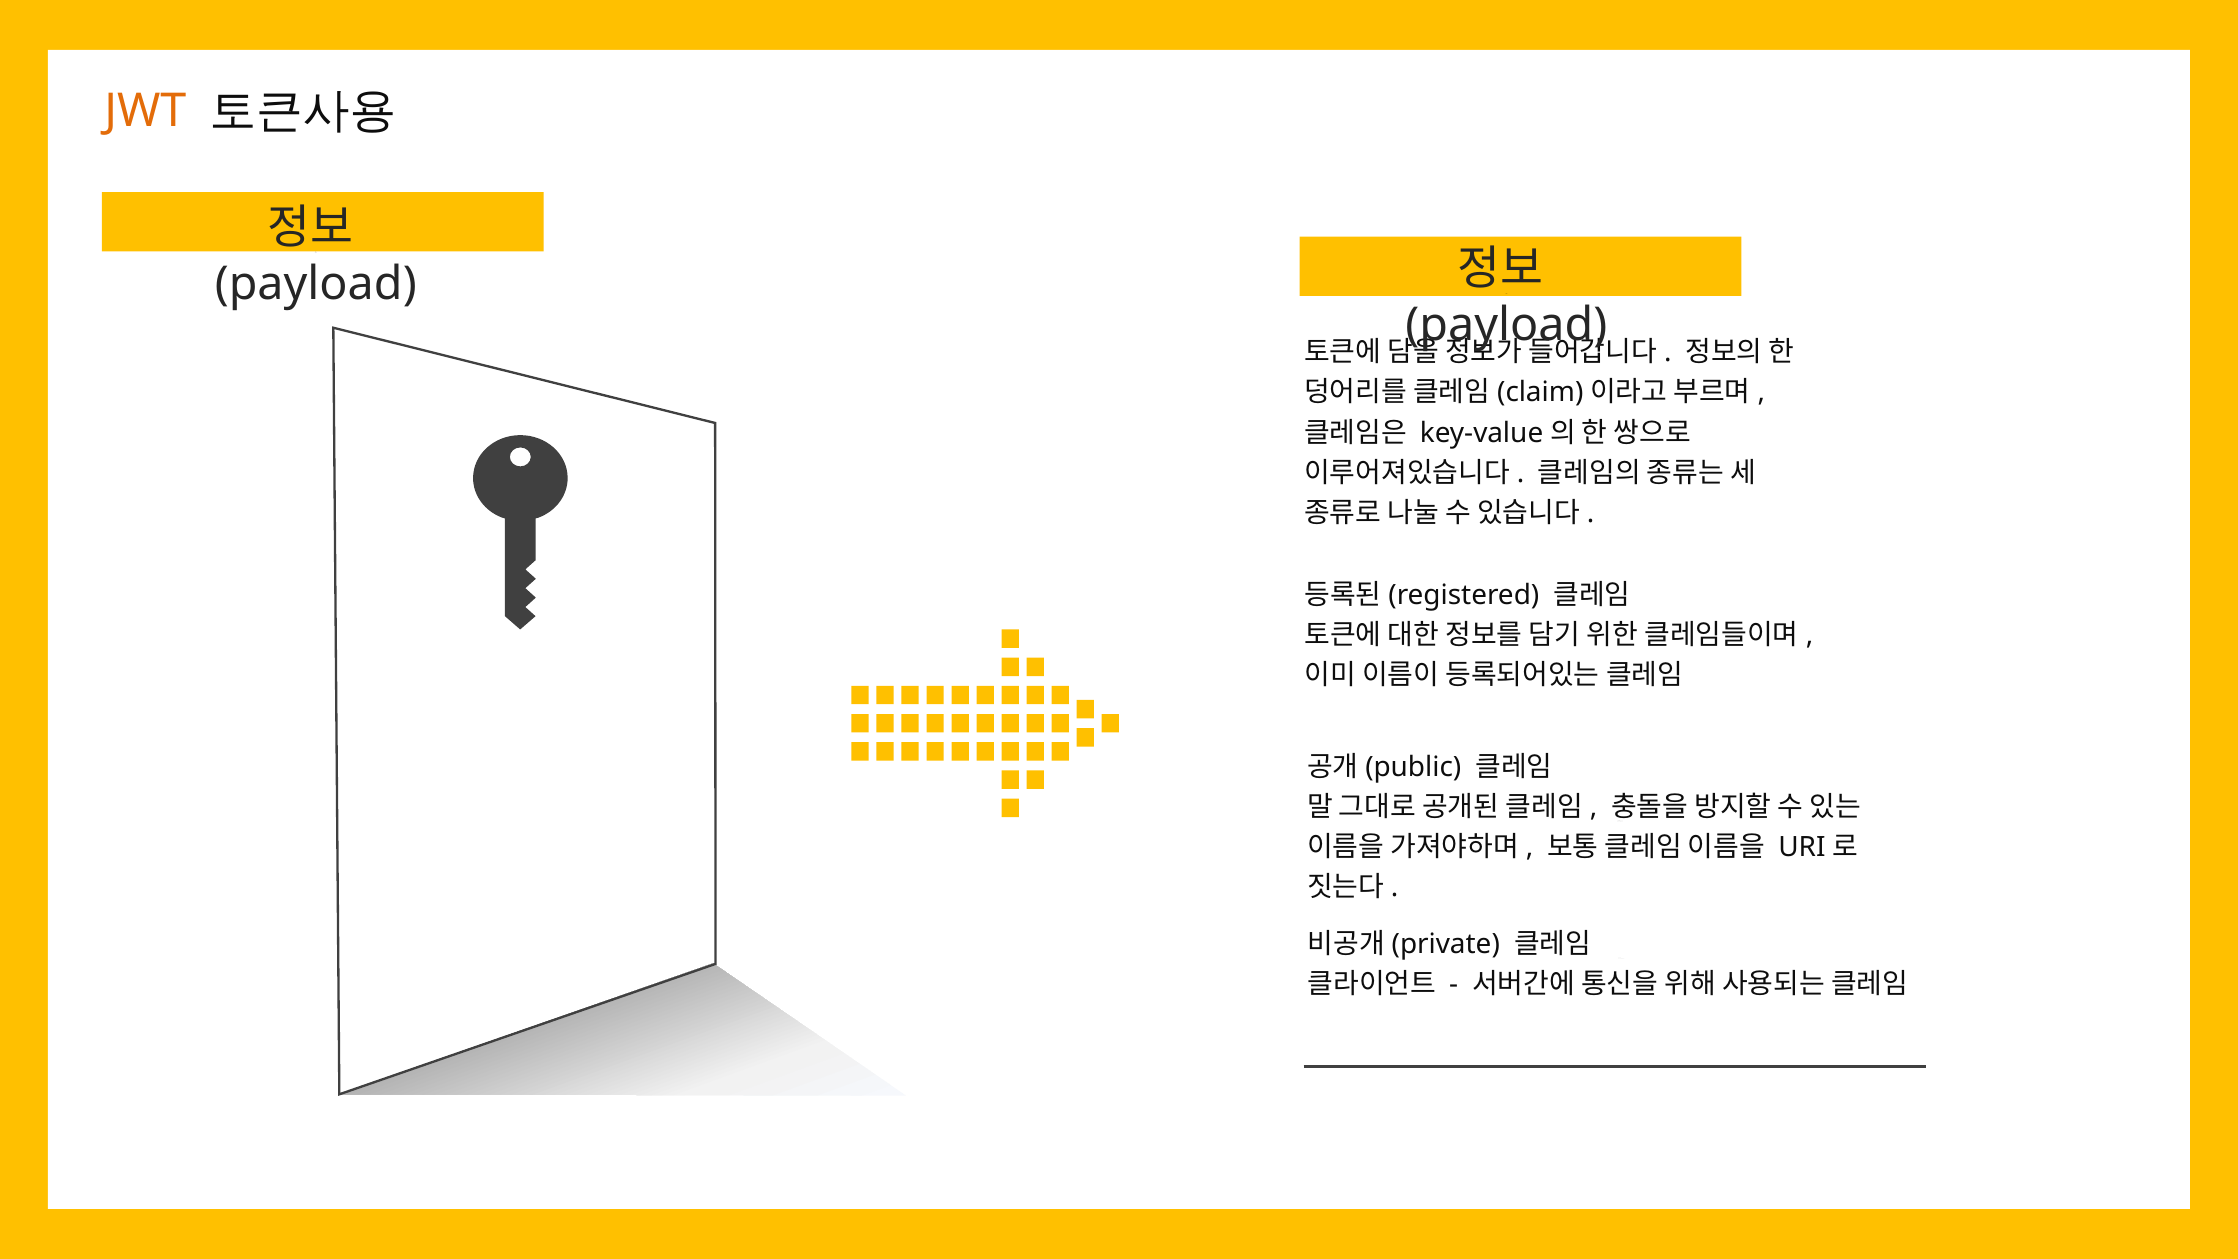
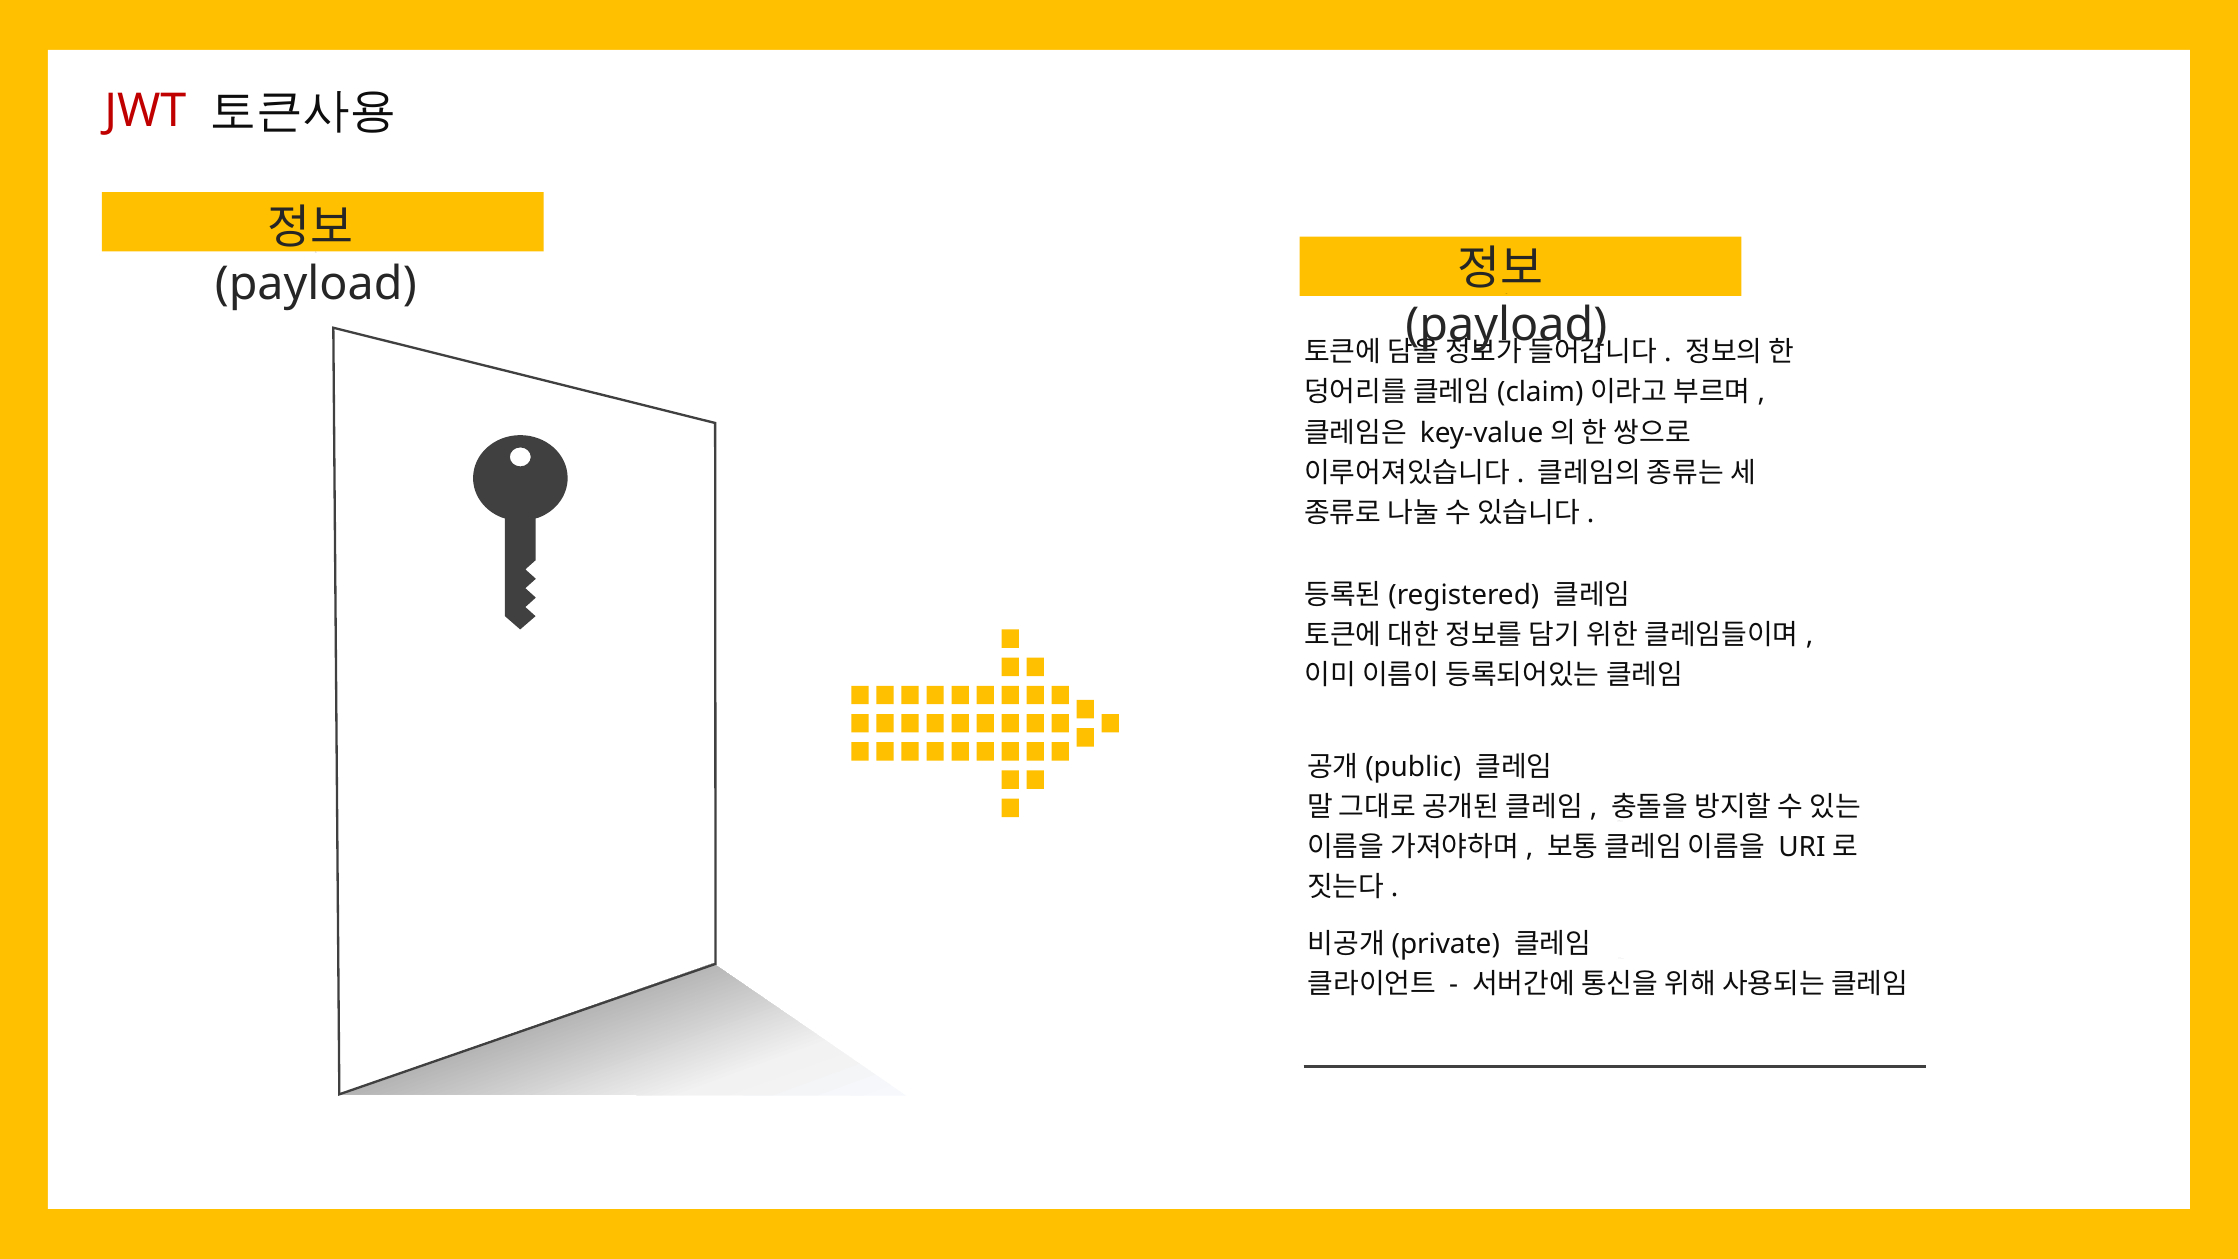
JWT colour: orange -> red (145, 111)
